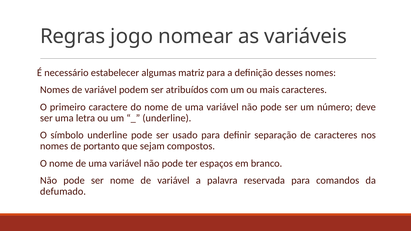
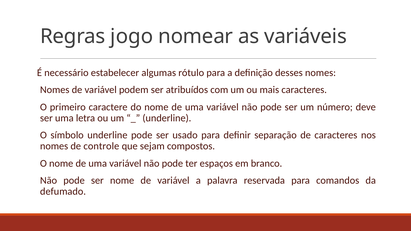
matriz: matriz -> rótulo (191, 73)
portanto: portanto -> controle (101, 146)
